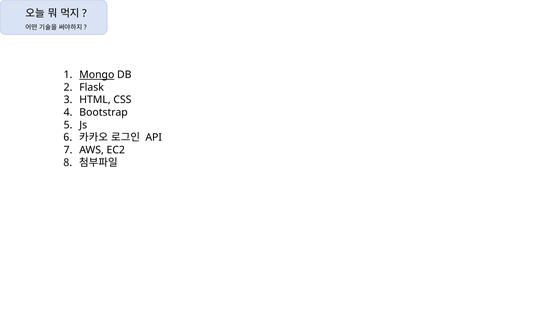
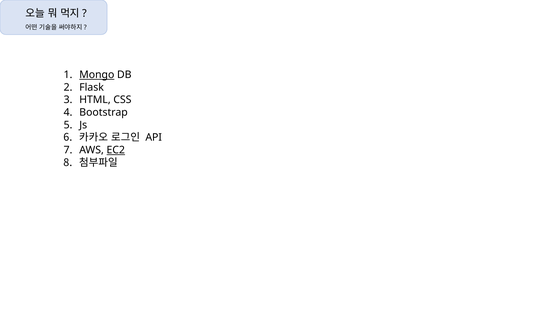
EC2 underline: none -> present (116, 150)
